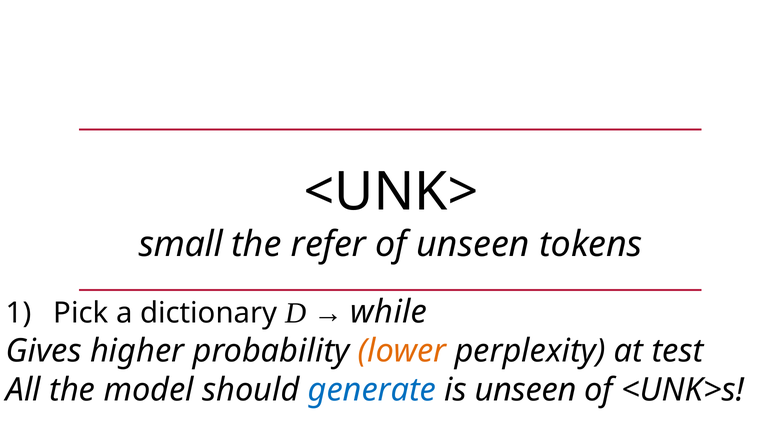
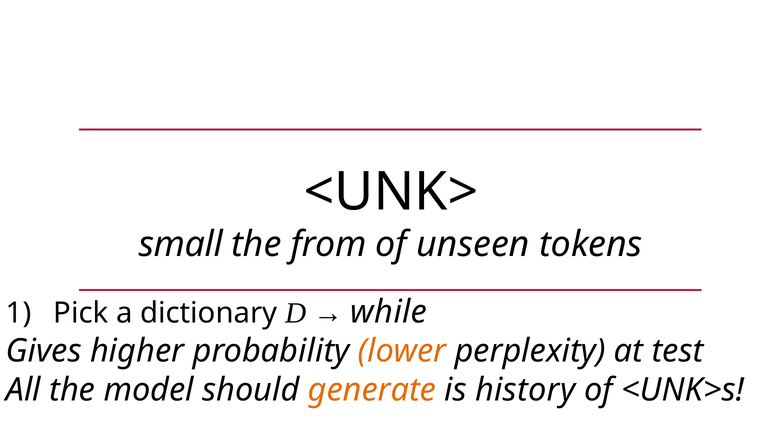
refer: refer -> from (329, 245)
generate colour: blue -> orange (372, 390)
is unseen: unseen -> history (525, 390)
